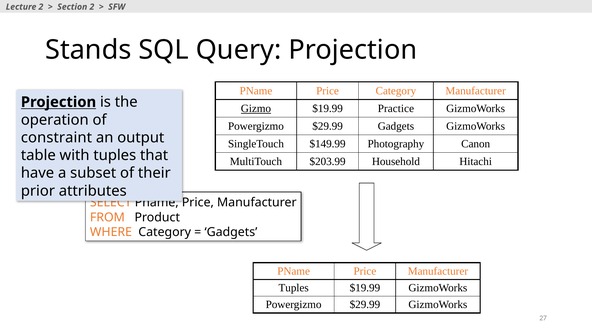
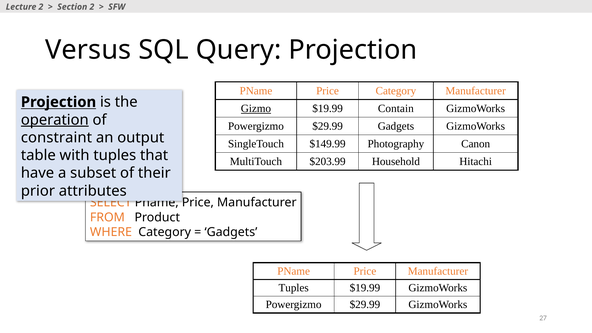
Stands: Stands -> Versus (88, 50)
Practice: Practice -> Contain (396, 108)
operation underline: none -> present (55, 120)
